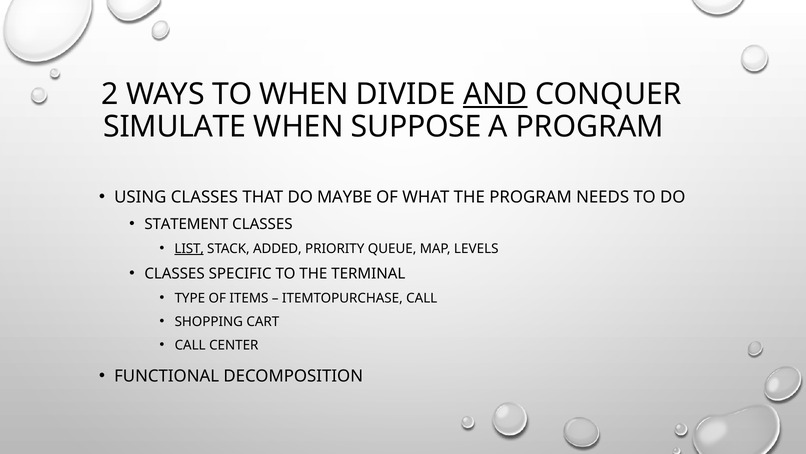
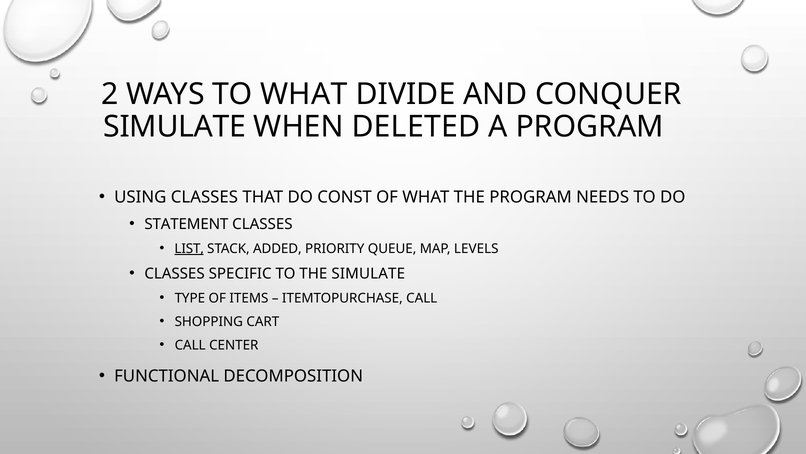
TO WHEN: WHEN -> WHAT (304, 94)
AND underline: present -> none (495, 94)
SUPPOSE: SUPPOSE -> DELETED (416, 127)
MAYBE: MAYBE -> CONST (345, 197)
THE TERMINAL: TERMINAL -> SIMULATE (368, 273)
